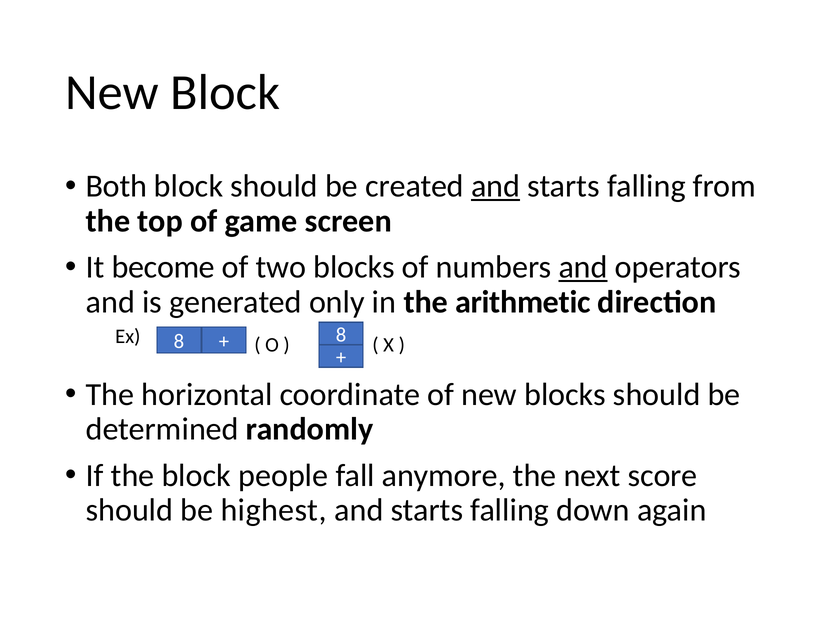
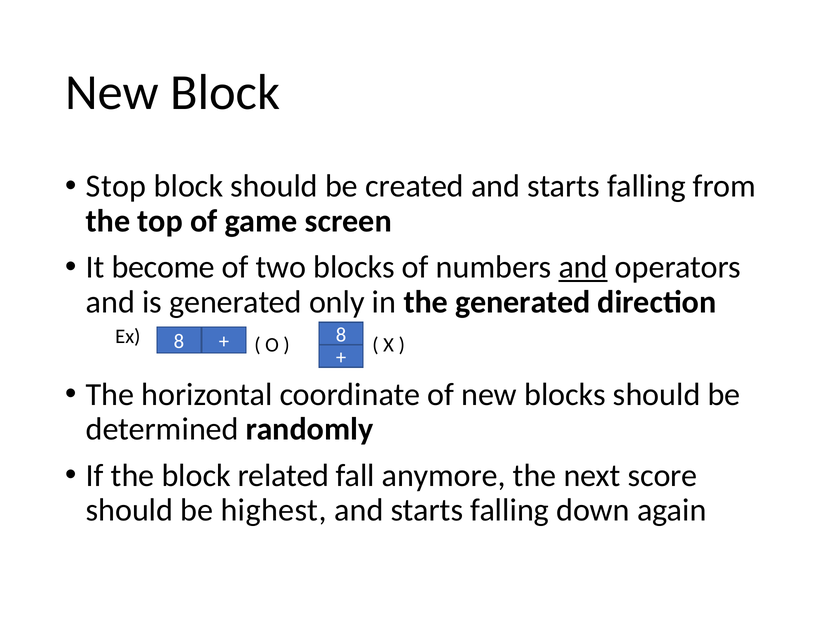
Both: Both -> Stop (116, 186)
and underline: present -> none (496, 186)
the arithmetic: arithmetic -> generated (523, 302)
people: people -> related (283, 476)
